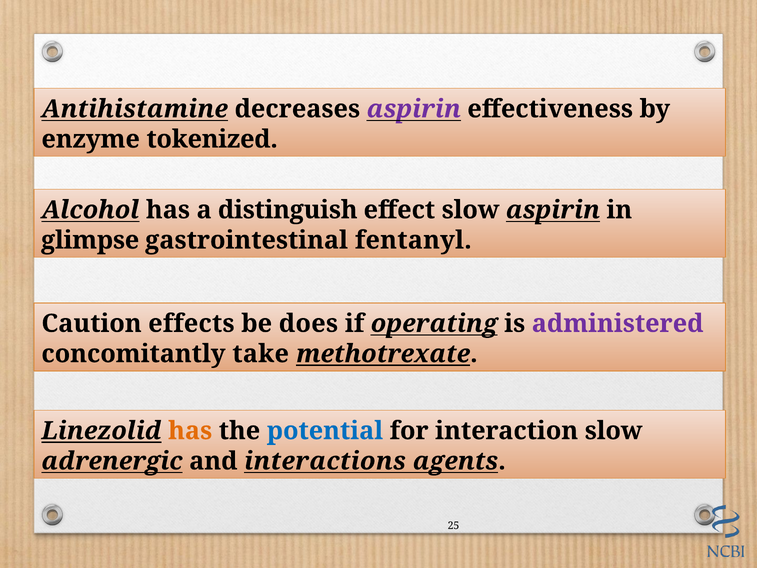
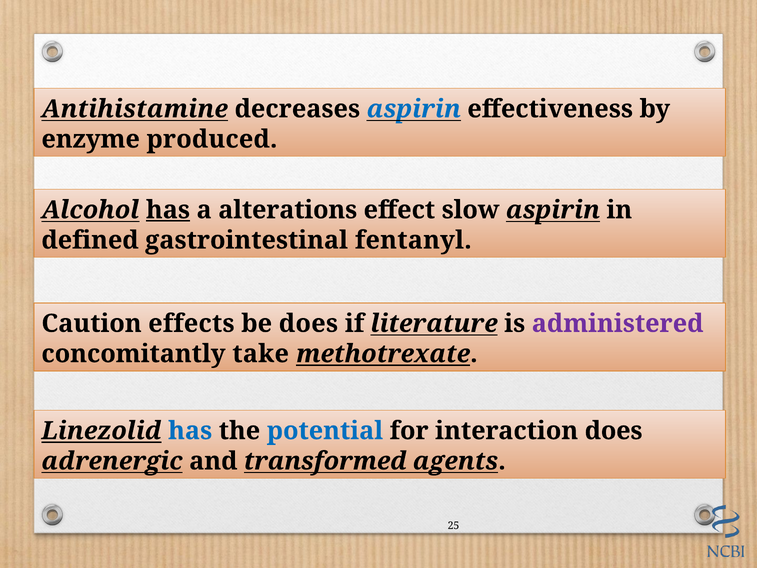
aspirin colour: purple -> blue (414, 109)
tokenized: tokenized -> produced (212, 139)
has underline: none -> present (168, 210)
distinguish: distinguish -> alterations (288, 210)
glimpse: glimpse -> defined (90, 240)
operating: operating -> literature (434, 323)
has colour: orange -> blue (190, 431)
interaction slow: slow -> does (614, 431)
interactions: interactions -> transformed (325, 461)
